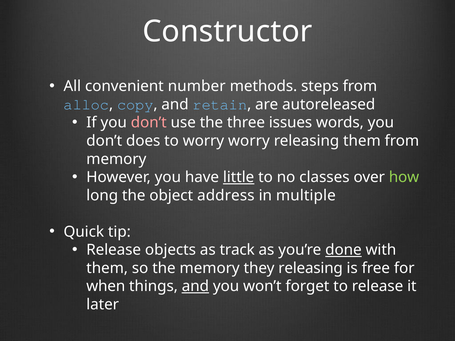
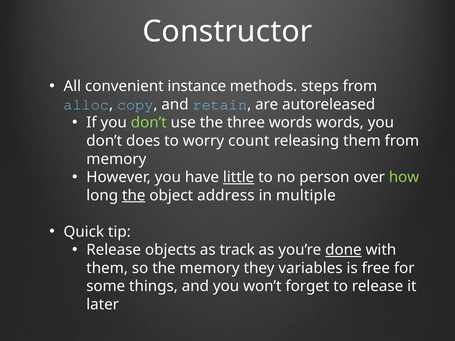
number: number -> instance (197, 86)
don’t colour: pink -> light green (149, 123)
three issues: issues -> words (291, 123)
worry worry: worry -> count (249, 141)
classes: classes -> person (324, 177)
the underline: none -> present (134, 196)
they releasing: releasing -> variables (310, 268)
when: when -> some (106, 287)
and underline: present -> none (195, 287)
